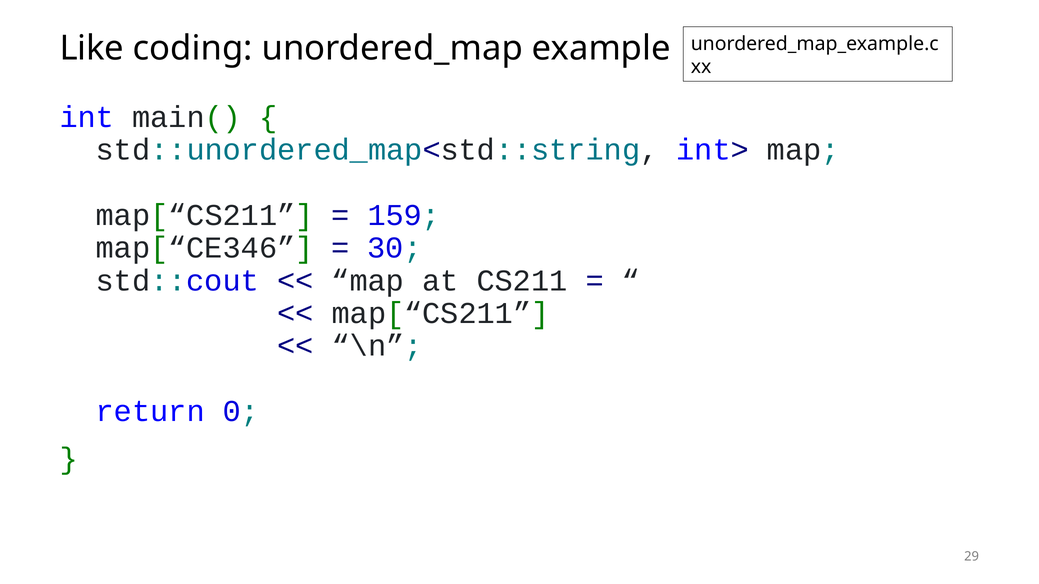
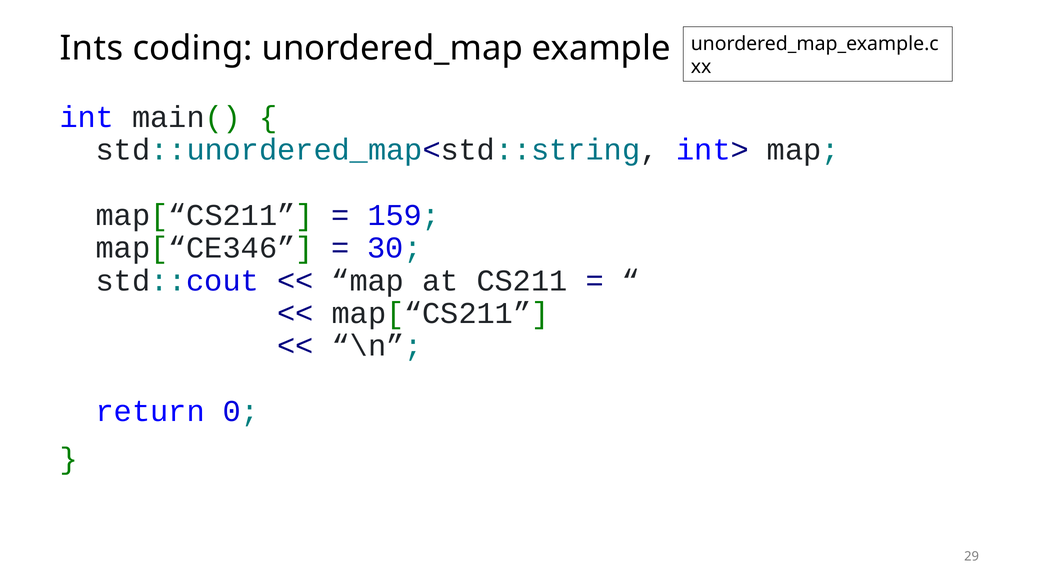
Like: Like -> Ints (91, 48)
